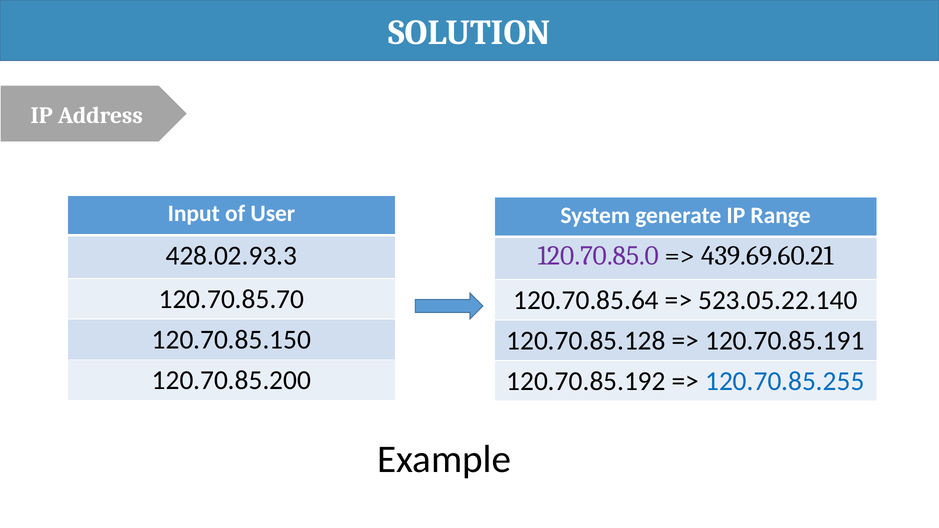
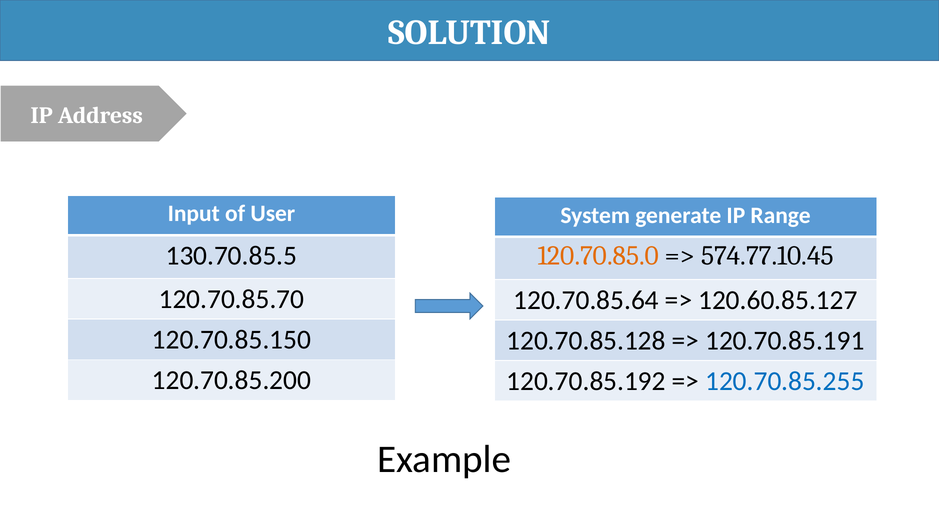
120.70.85.0 colour: purple -> orange (598, 256)
439.69.60.21: 439.69.60.21 -> 574.77.10.45 (767, 256)
428.02.93.3: 428.02.93.3 -> 130.70.85.5 (231, 256)
523.05.22.140: 523.05.22.140 -> 120.60.85.127 (778, 300)
